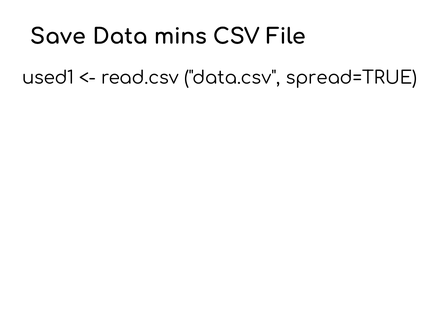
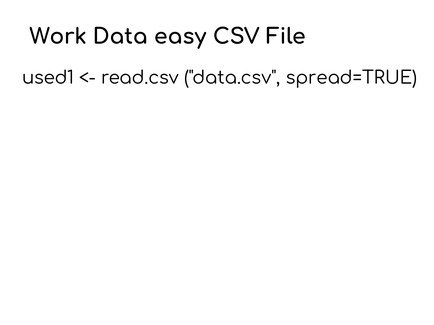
Save: Save -> Work (58, 37)
mins: mins -> easy (180, 37)
